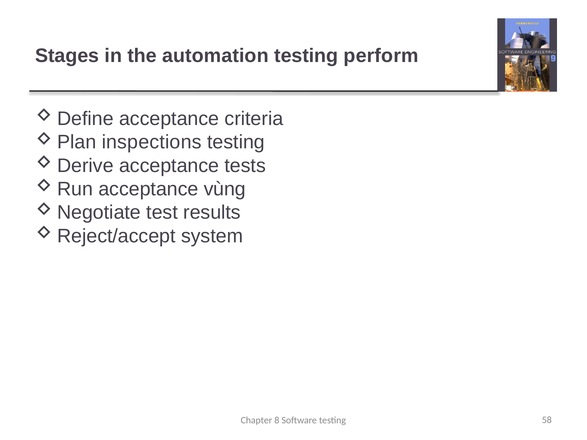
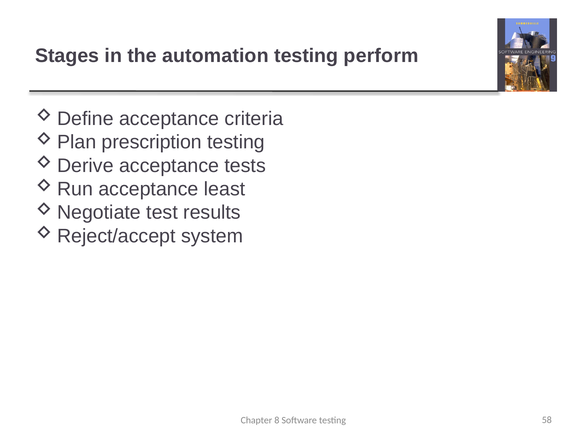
inspections: inspections -> prescription (152, 142)
vùng: vùng -> least (225, 189)
